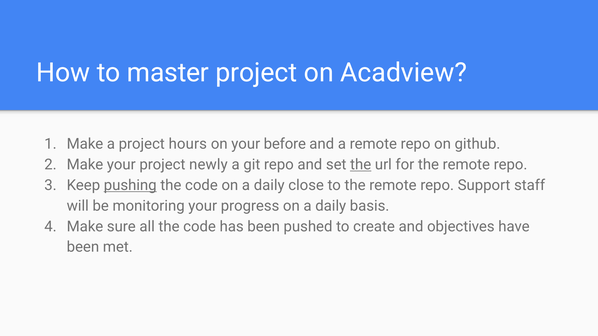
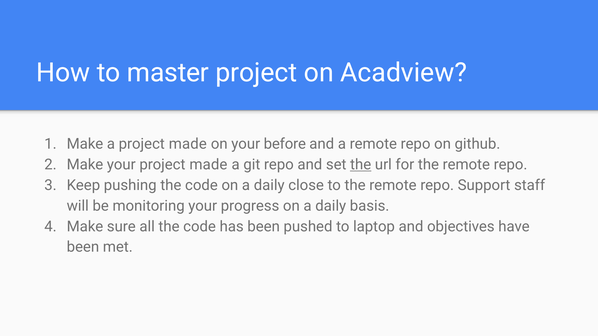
a project hours: hours -> made (188, 144)
your project newly: newly -> made (208, 165)
pushing underline: present -> none (130, 185)
create: create -> laptop (374, 227)
